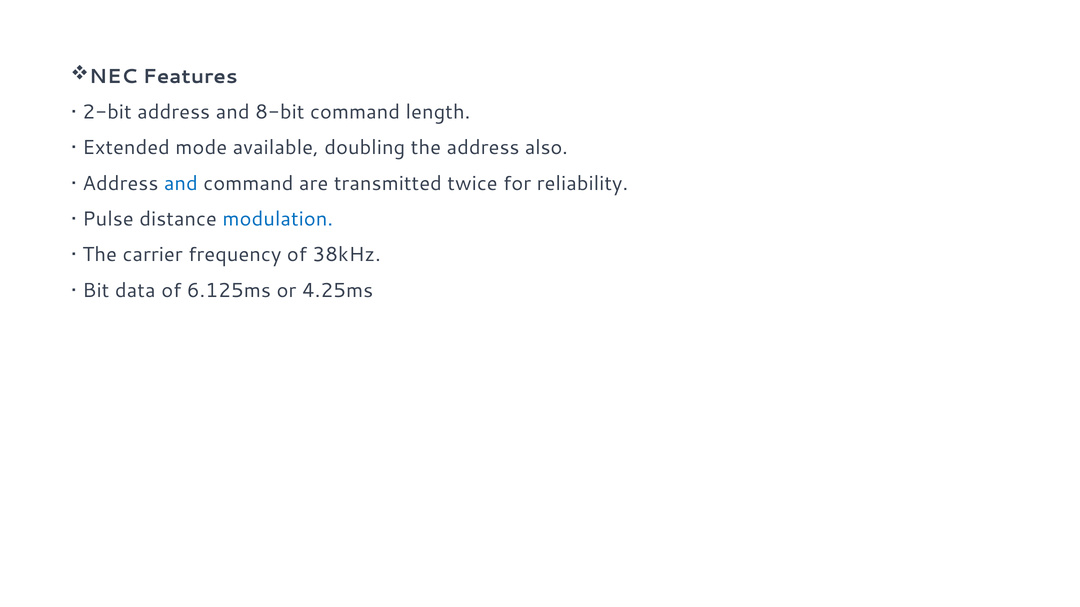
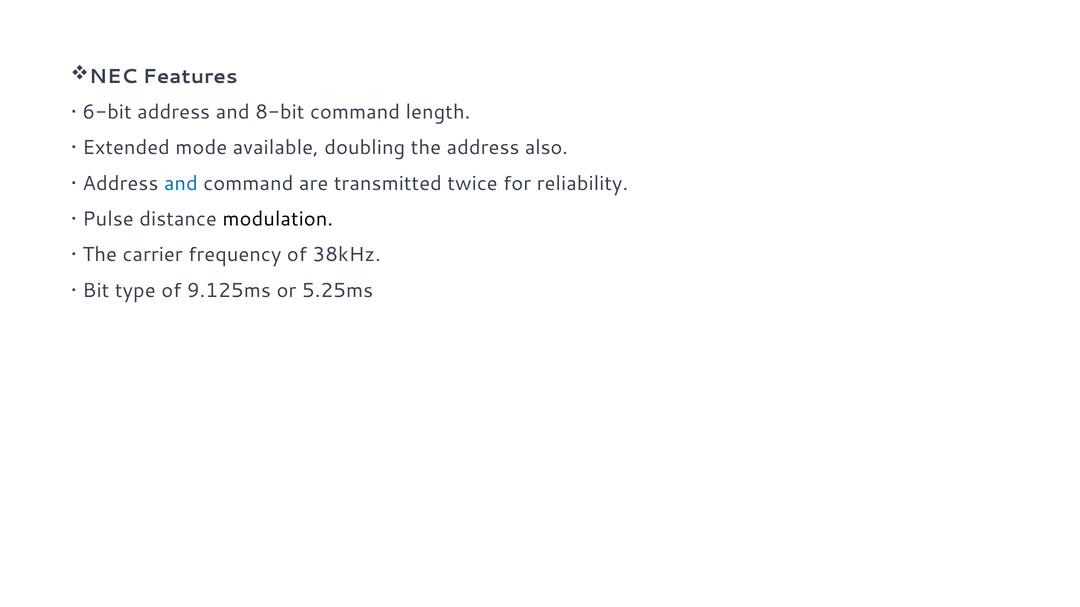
2-bit: 2-bit -> 6-bit (107, 112)
modulation colour: blue -> black (278, 219)
data: data -> type (135, 291)
6.125ms: 6.125ms -> 9.125ms (229, 291)
4.25ms: 4.25ms -> 5.25ms (338, 291)
